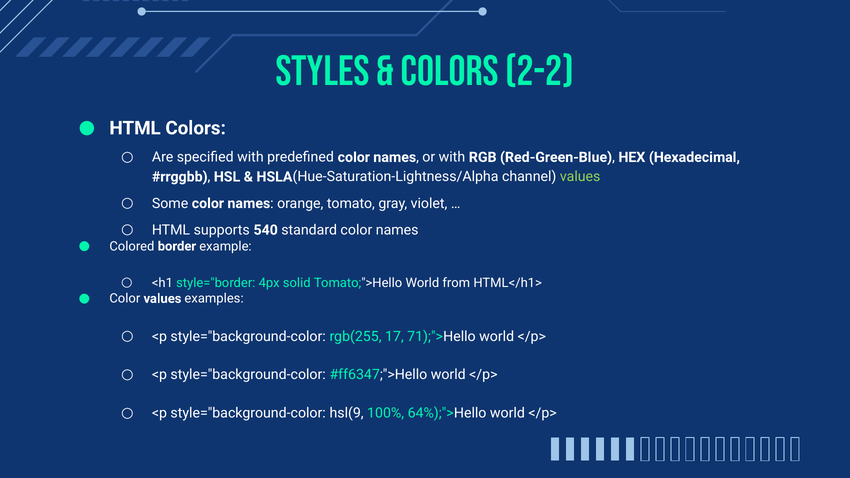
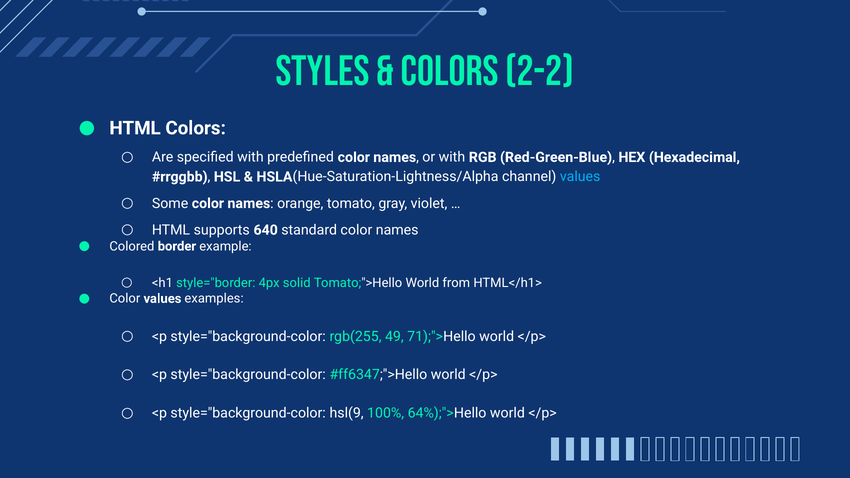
values colour: light green -> light blue (580, 177)
540: 540 -> 640 (266, 230)
17: 17 -> 49 (394, 336)
